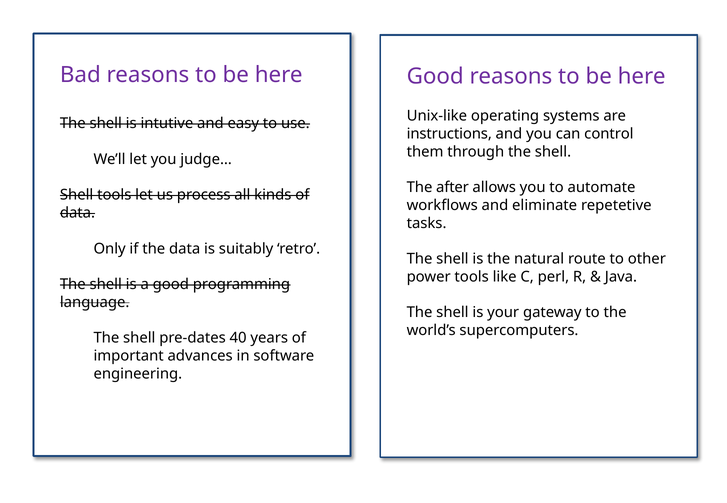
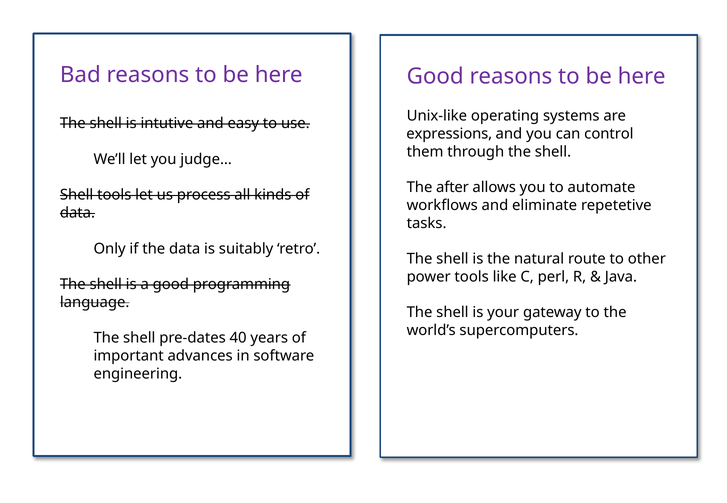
instructions: instructions -> expressions (449, 134)
